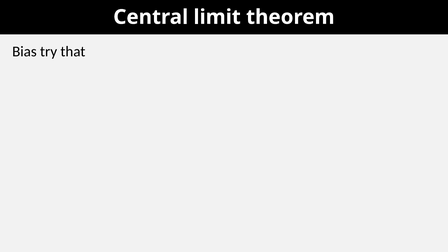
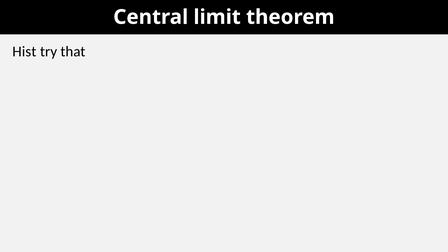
Bias: Bias -> Hist (24, 52)
